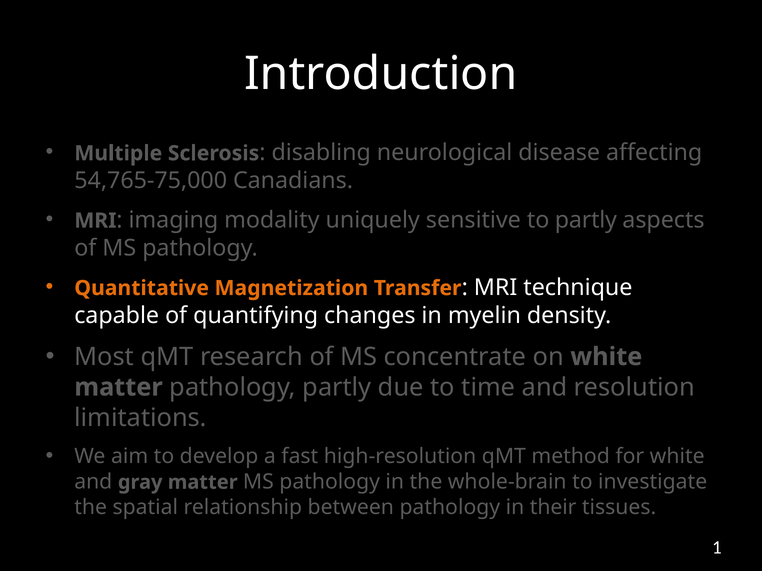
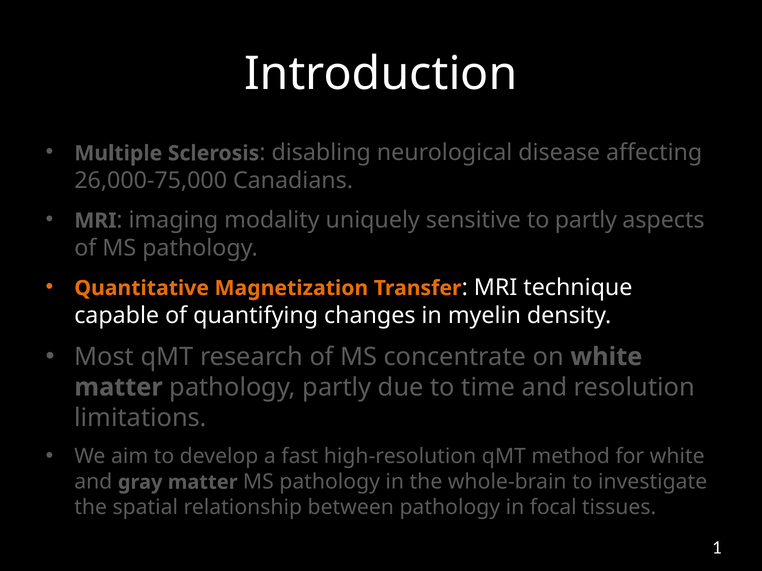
54,765-75,000: 54,765-75,000 -> 26,000-75,000 (151, 181)
their: their -> focal (553, 508)
